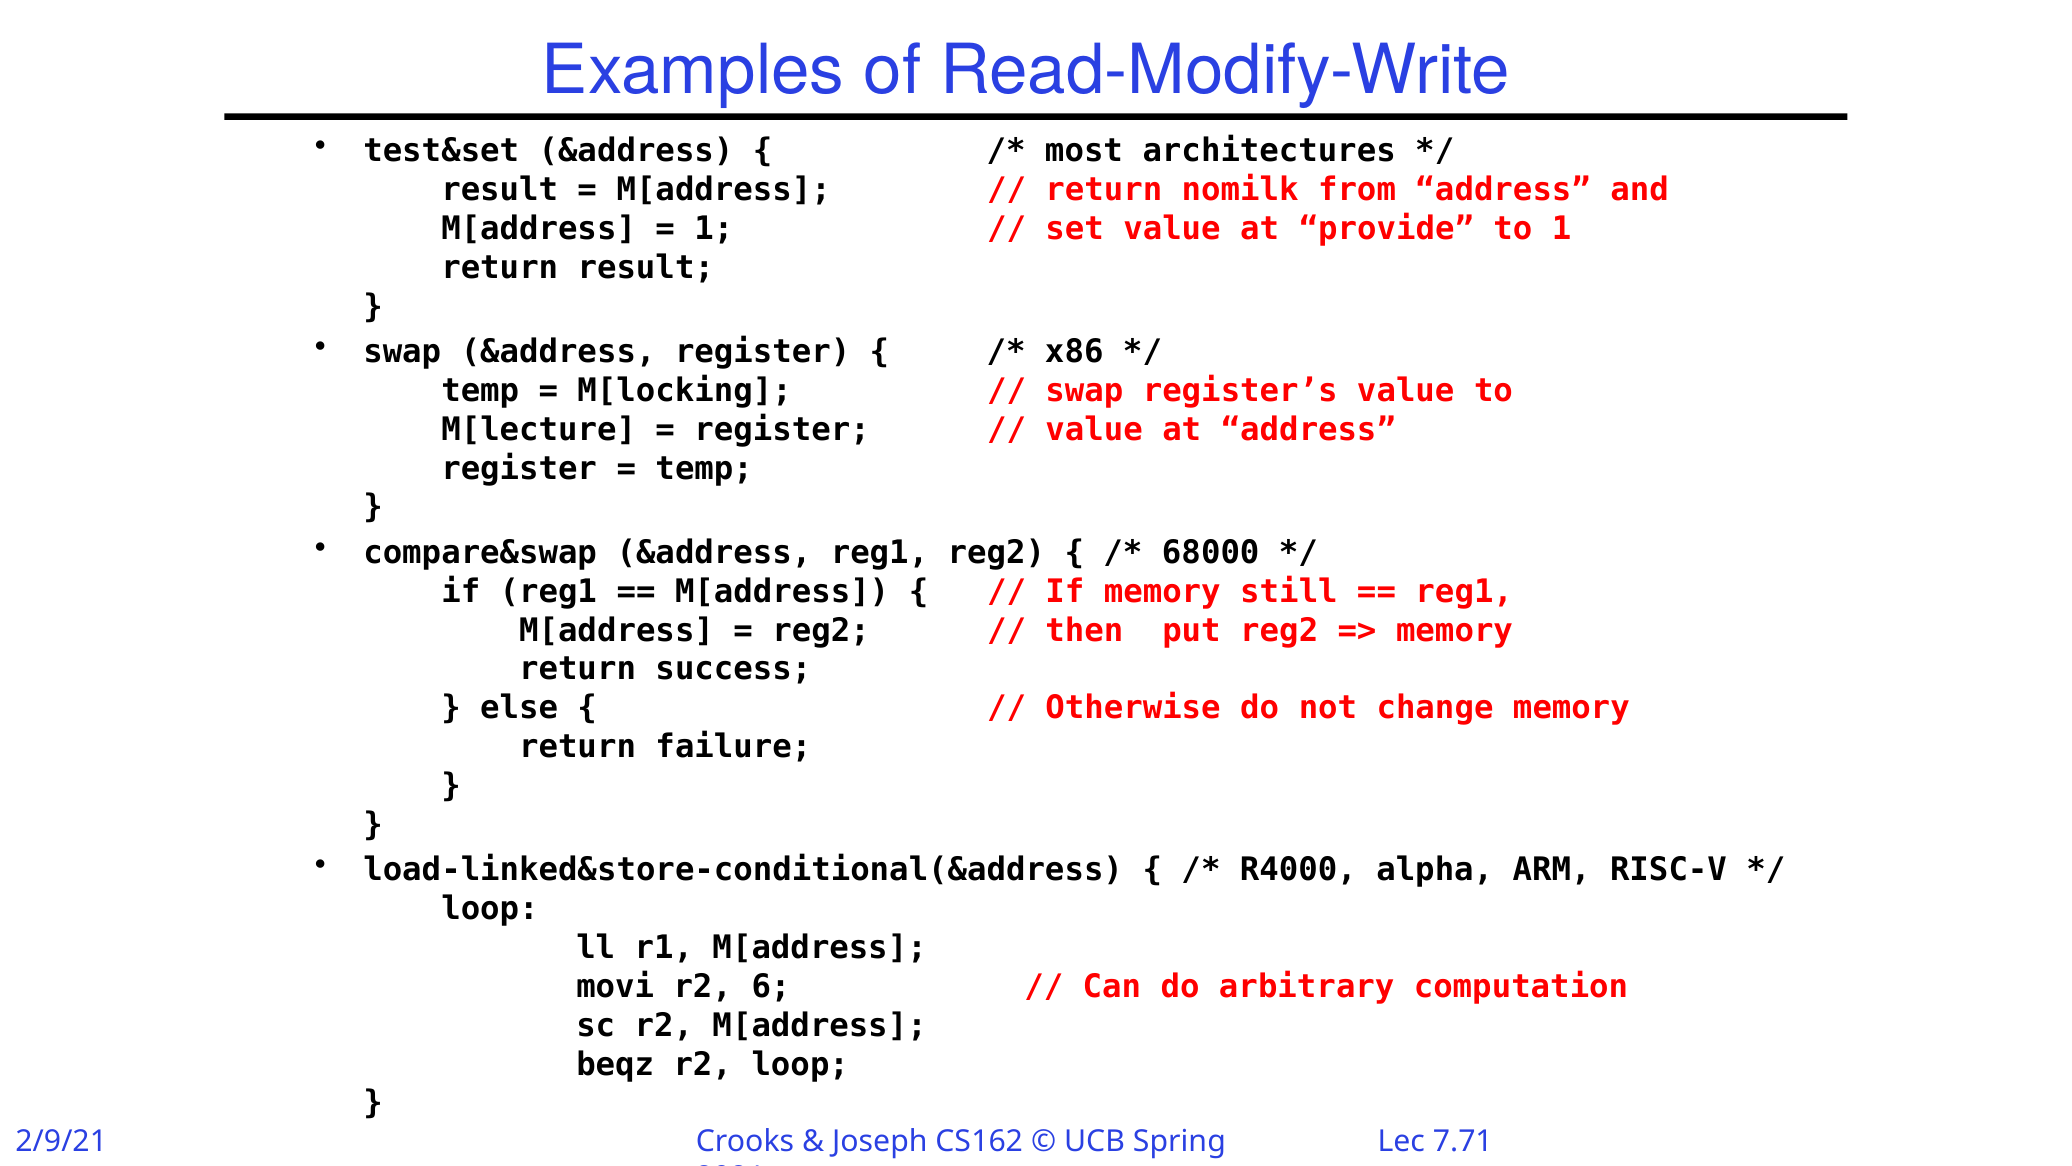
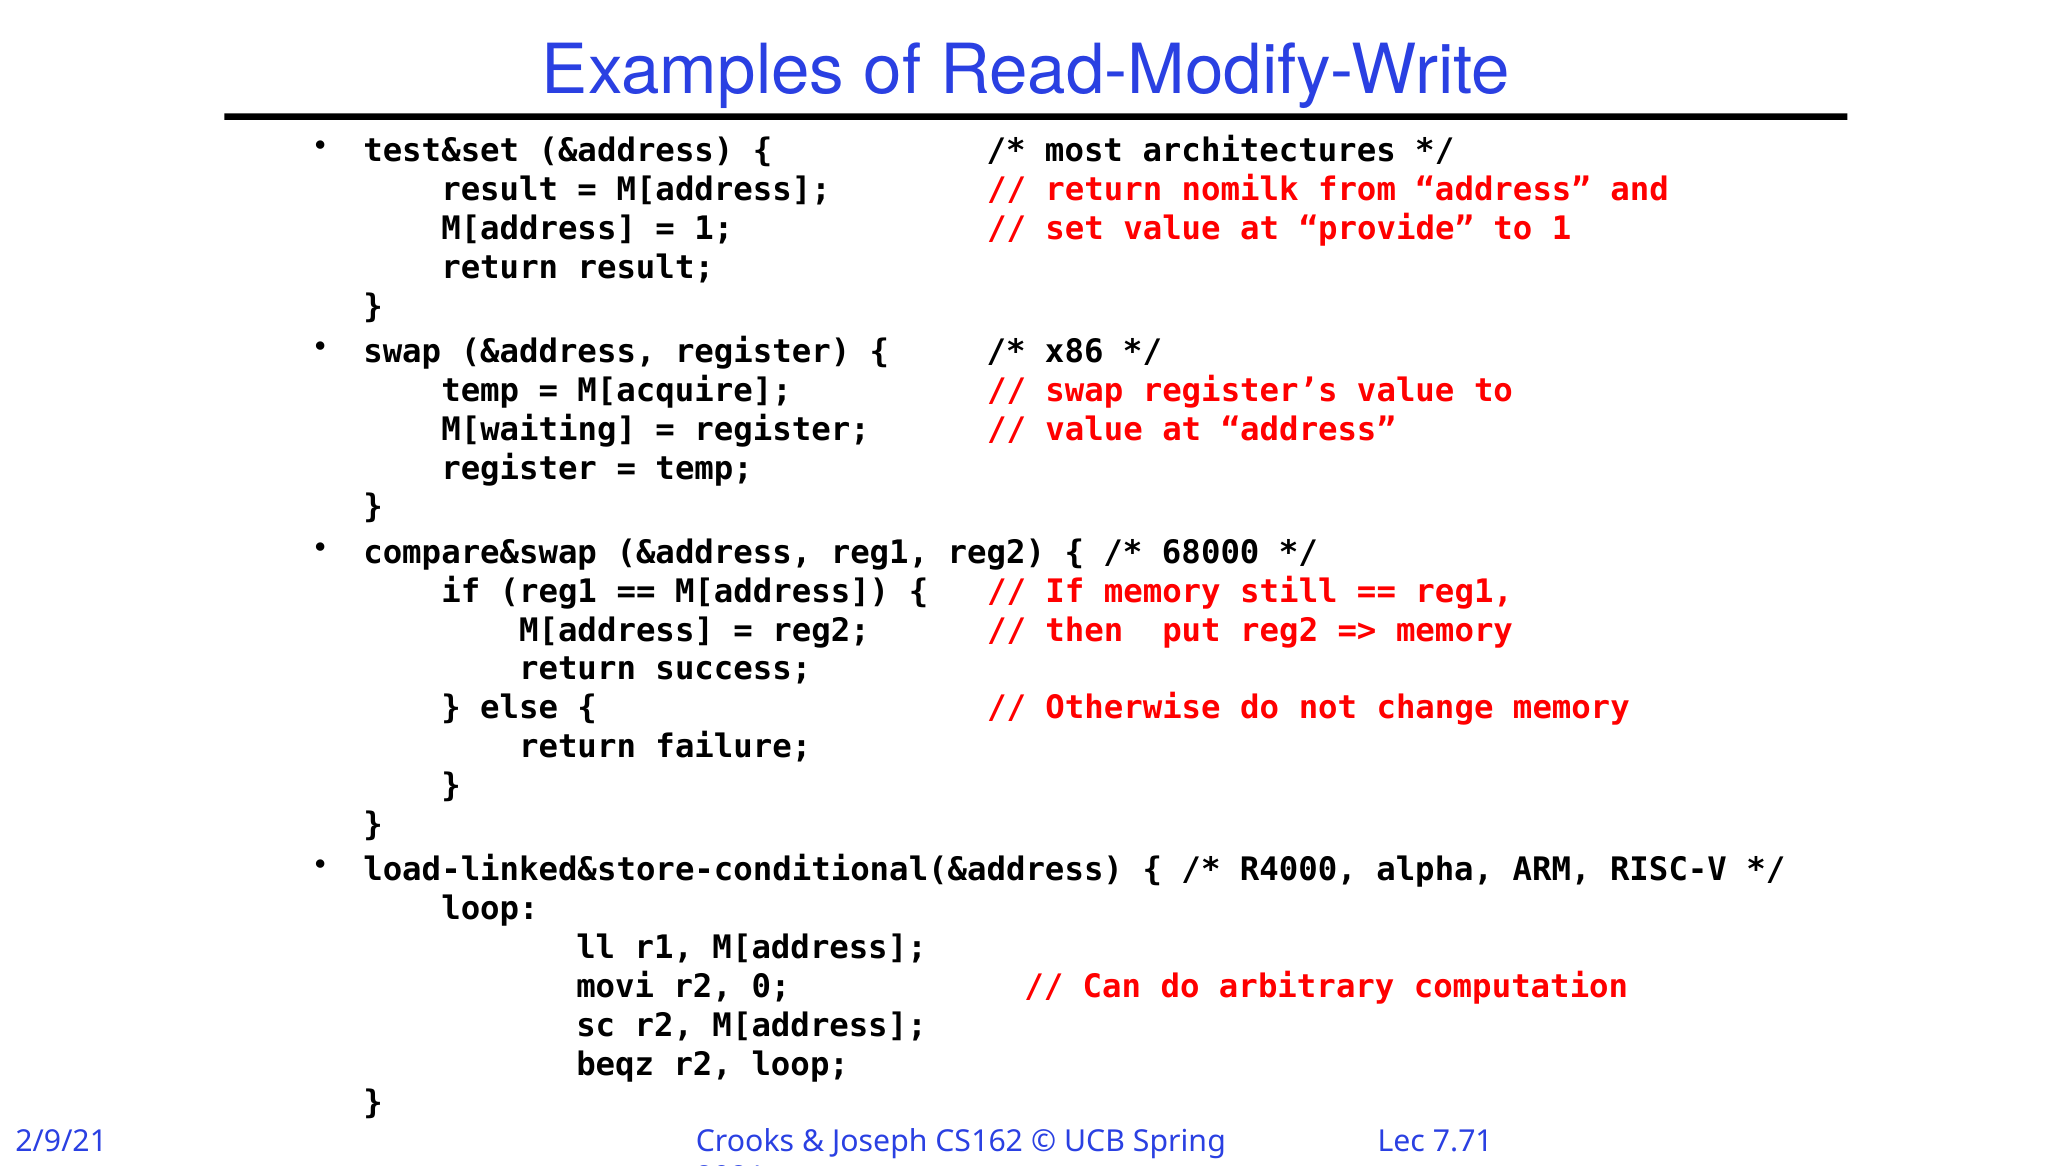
M[locking: M[locking -> M[acquire (685, 391)
M[lecture: M[lecture -> M[waiting (539, 429)
6: 6 -> 0 (771, 986)
